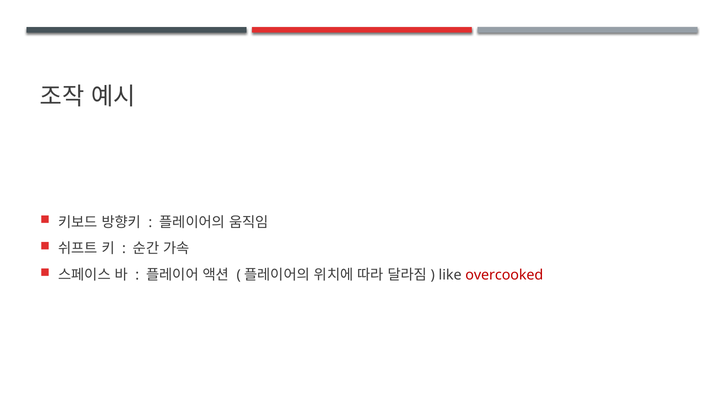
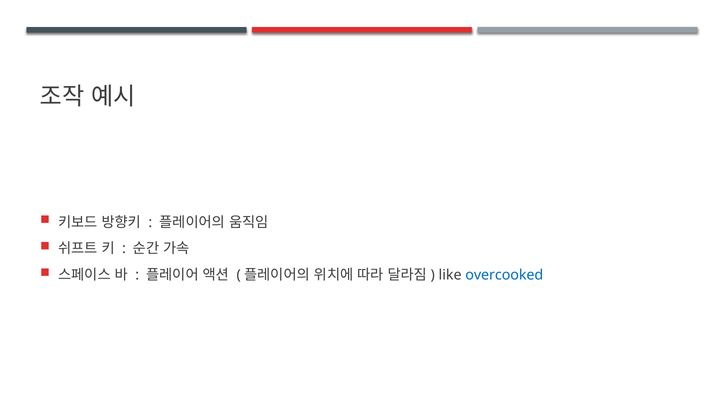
overcooked colour: red -> blue (504, 275)
